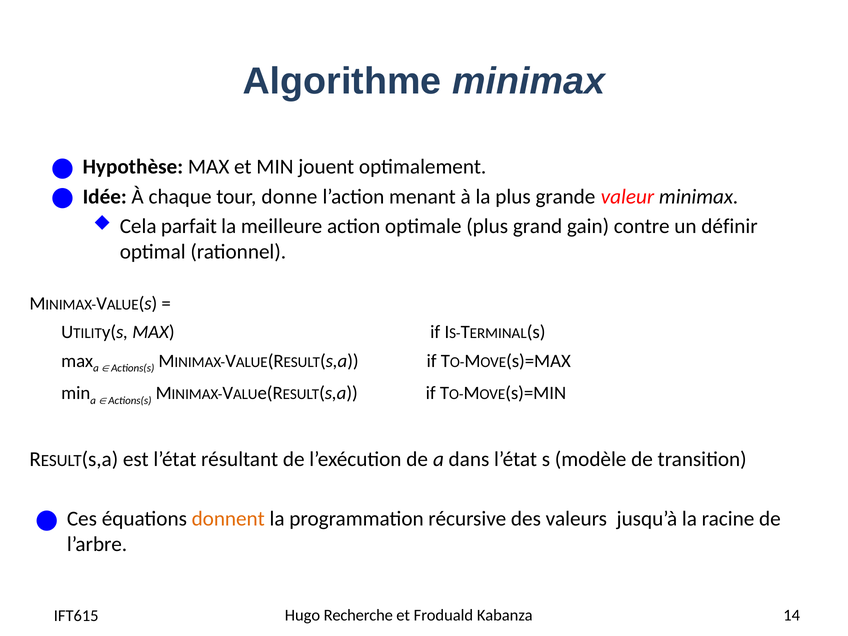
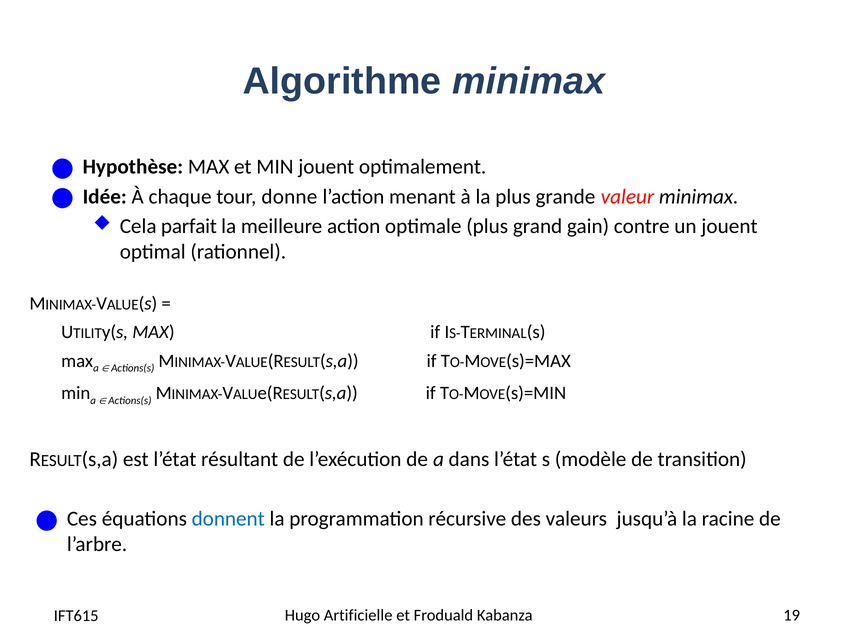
un définir: définir -> jouent (730, 226)
donnent colour: orange -> blue (228, 519)
Recherche: Recherche -> Artificielle (358, 615)
14: 14 -> 19 (792, 615)
